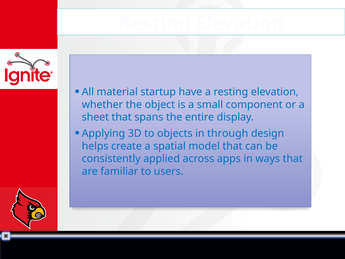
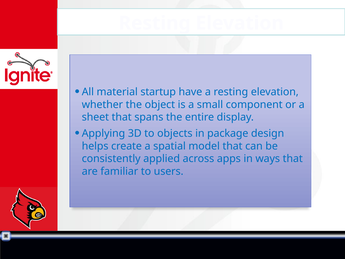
through: through -> package (228, 133)
